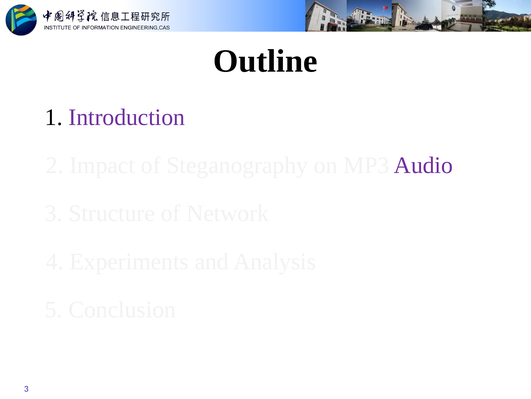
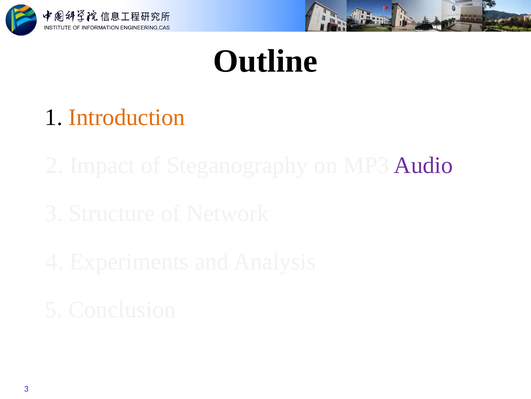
Introduction colour: purple -> orange (127, 117)
